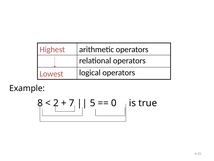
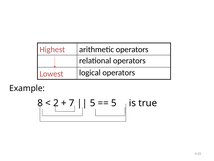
0: 0 -> 5 (114, 103)
